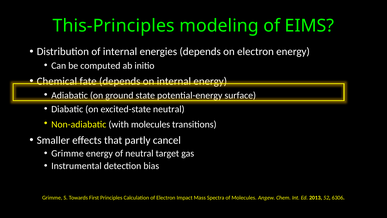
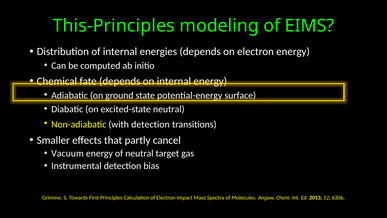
with molecules: molecules -> detection (150, 124)
Grimme: Grimme -> Vacuum (68, 153)
